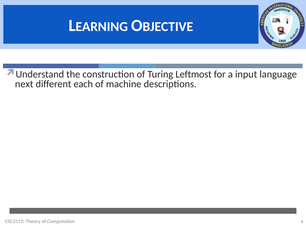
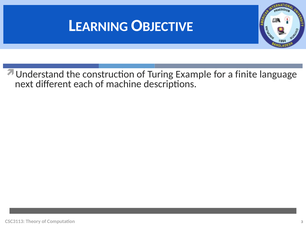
Leftmost: Leftmost -> Example (193, 74)
input: input -> finite (246, 74)
